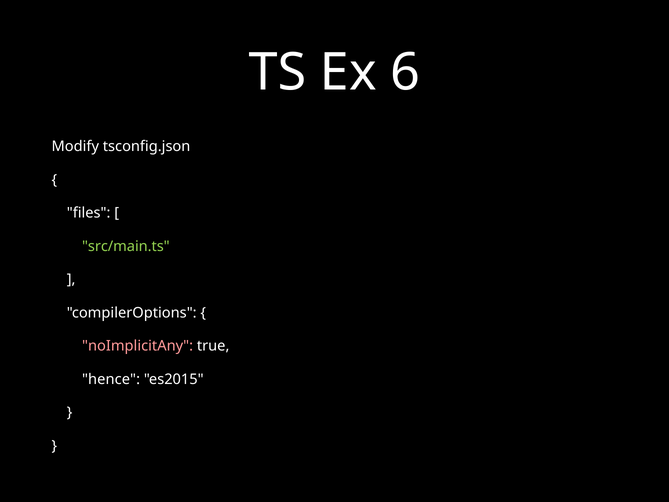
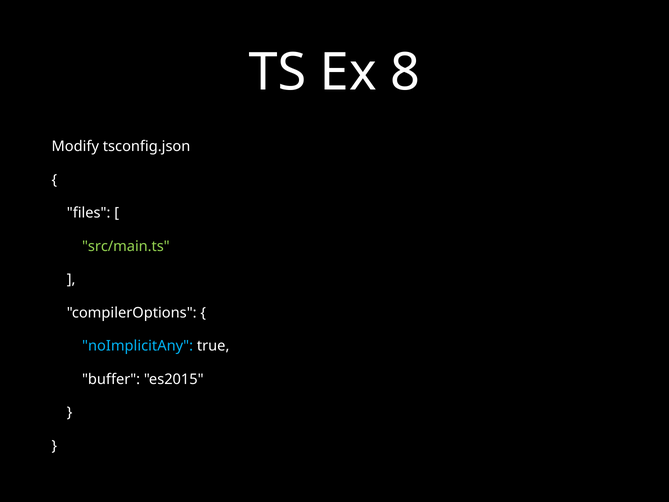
6: 6 -> 8 (405, 72)
noImplicitAny colour: pink -> light blue (138, 346)
hence: hence -> buffer (111, 379)
